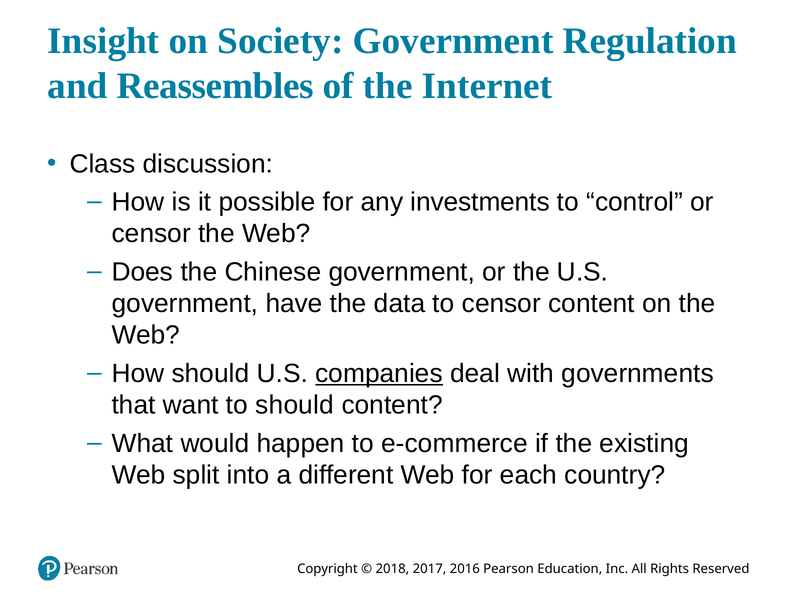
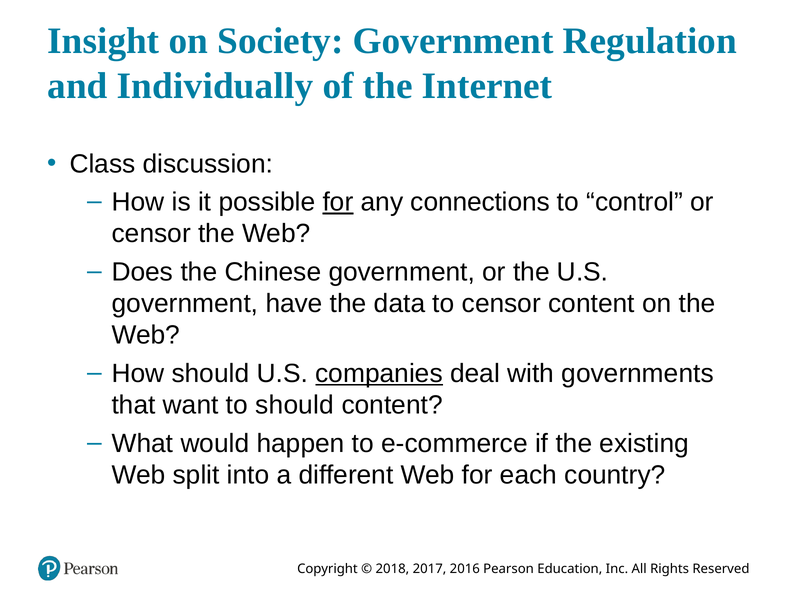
Reassembles: Reassembles -> Individually (215, 86)
for underline: none -> present (338, 202)
investments: investments -> connections (480, 202)
